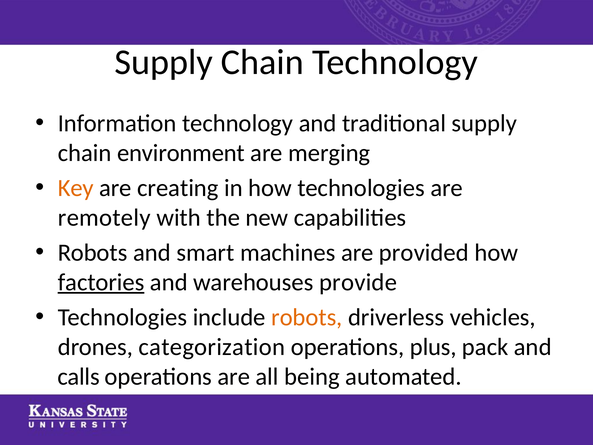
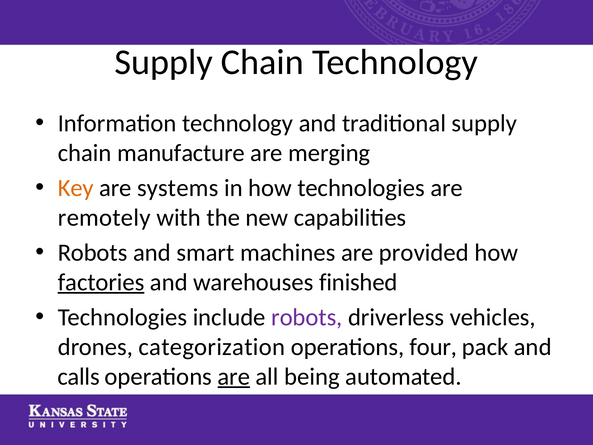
environment: environment -> manufacture (181, 153)
creating: creating -> systems (178, 188)
provide: provide -> finished (358, 282)
robots colour: orange -> purple (307, 317)
plus: plus -> four (433, 347)
are underline: none -> present (234, 376)
